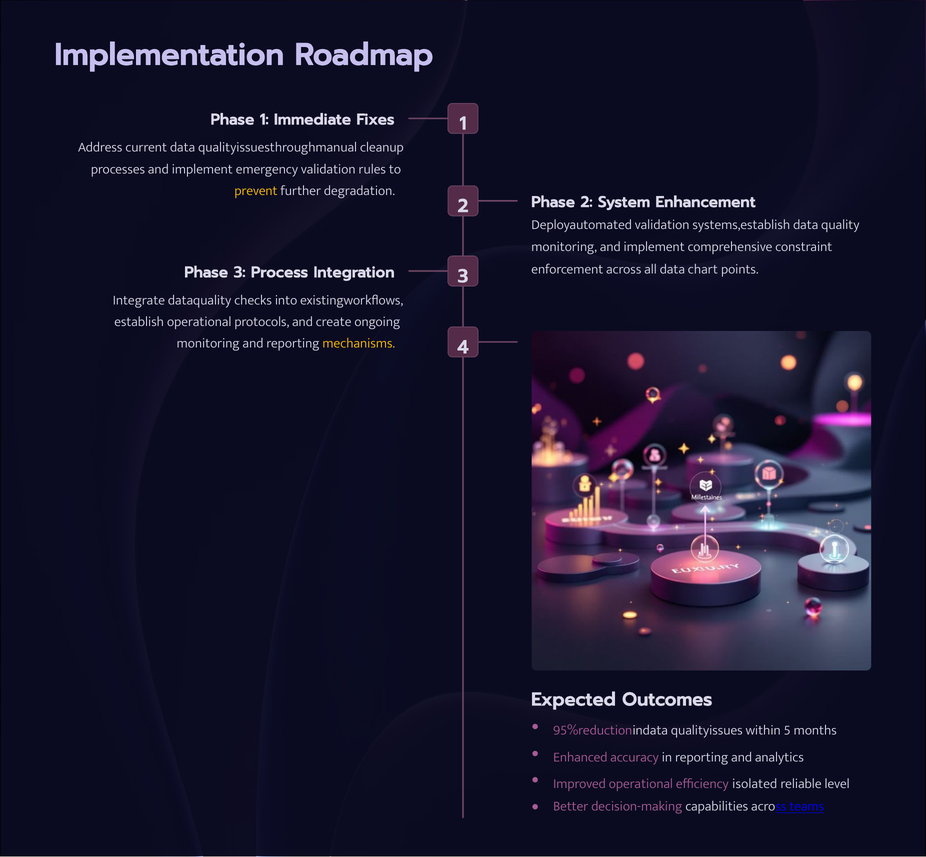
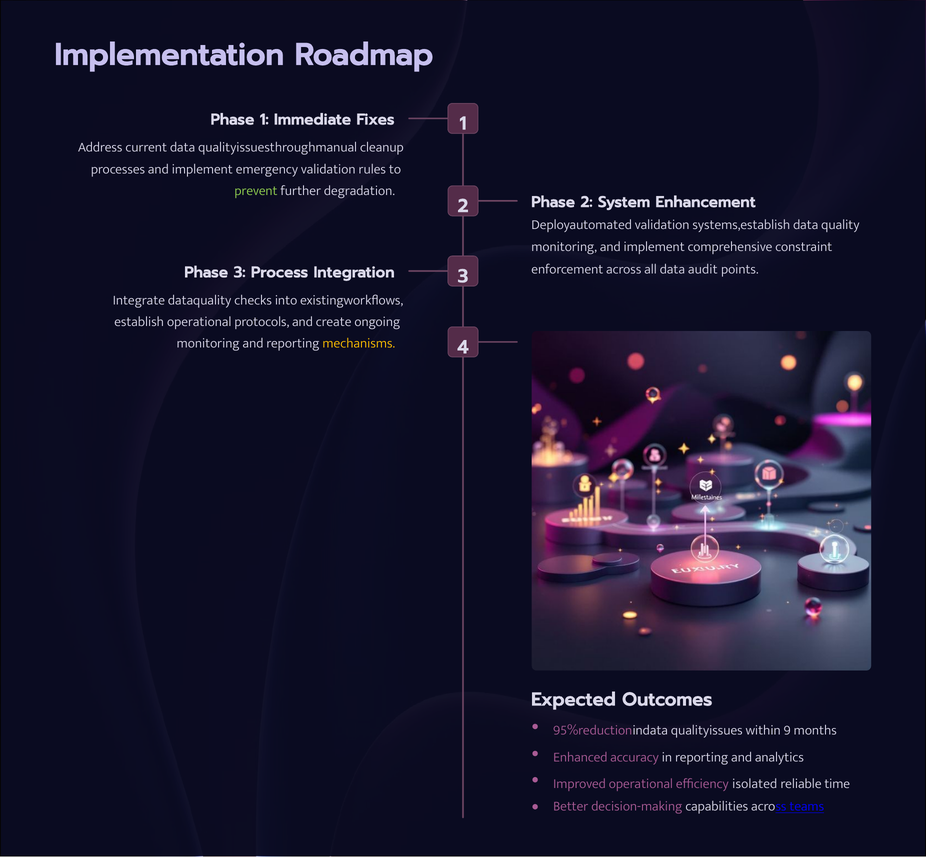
prevent colour: yellow -> light green (256, 191)
chart: chart -> audit (703, 269)
5: 5 -> 9 (787, 730)
level: level -> time (837, 784)
